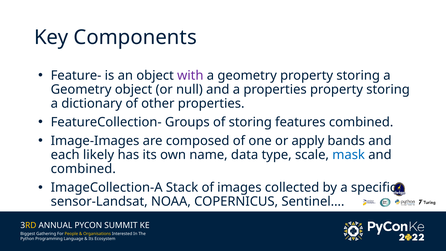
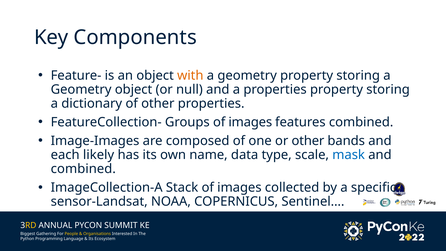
with colour: purple -> orange (190, 75)
Groups of storing: storing -> images (250, 122)
or apply: apply -> other (308, 141)
